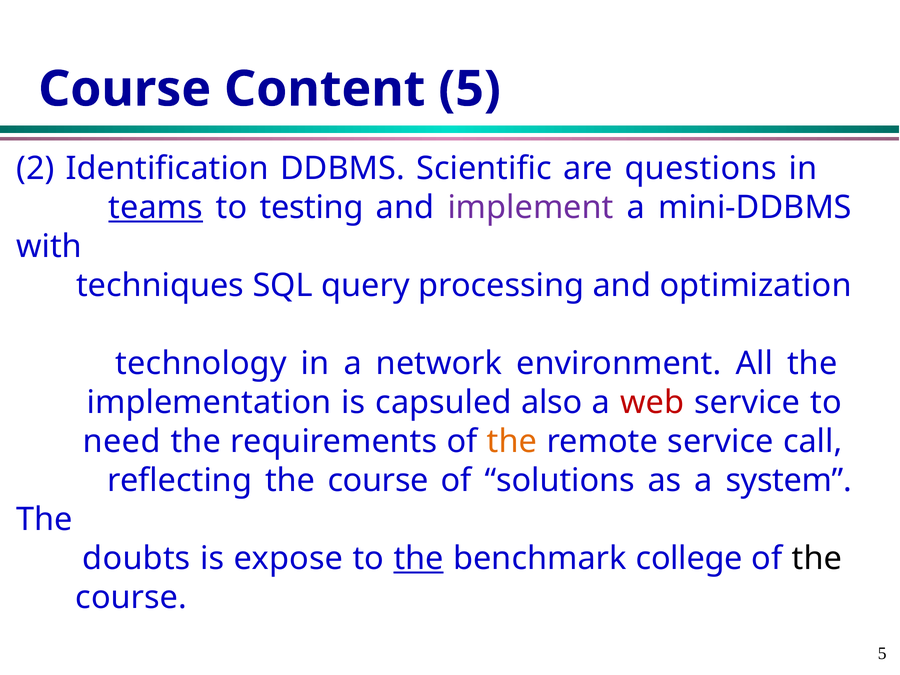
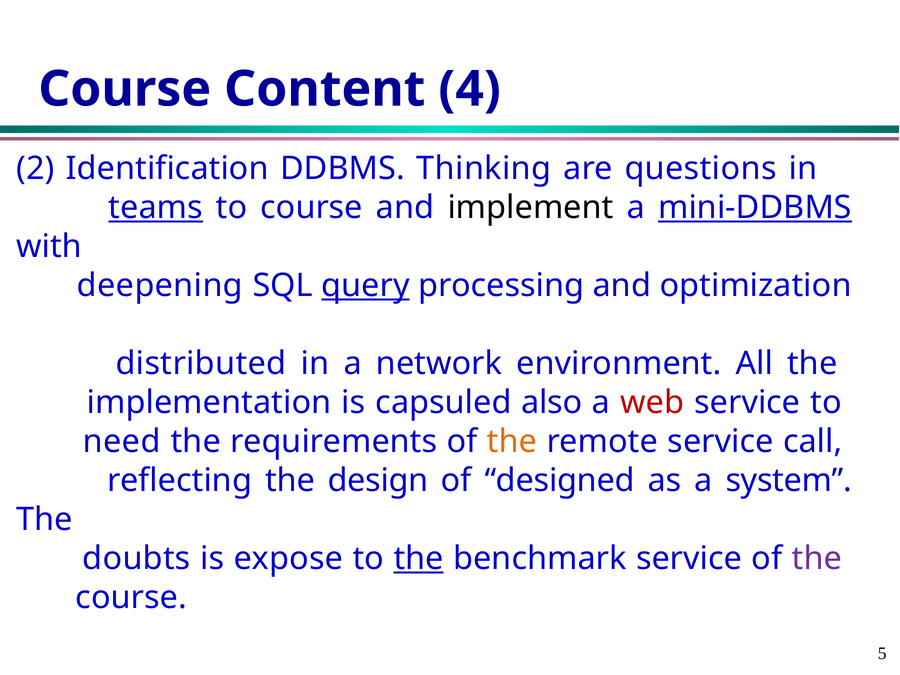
Content 5: 5 -> 4 (470, 89)
Scientific: Scientific -> Thinking (484, 169)
to testing: testing -> course (312, 208)
implement colour: purple -> black (531, 208)
mini-DDBMS underline: none -> present (755, 208)
techniques: techniques -> deepening (160, 286)
query underline: none -> present (366, 286)
technology: technology -> distributed (201, 363)
reflecting the course: course -> design (378, 480)
solutions: solutions -> designed (560, 480)
benchmark college: college -> service (689, 558)
the colour: black -> purple (817, 558)
